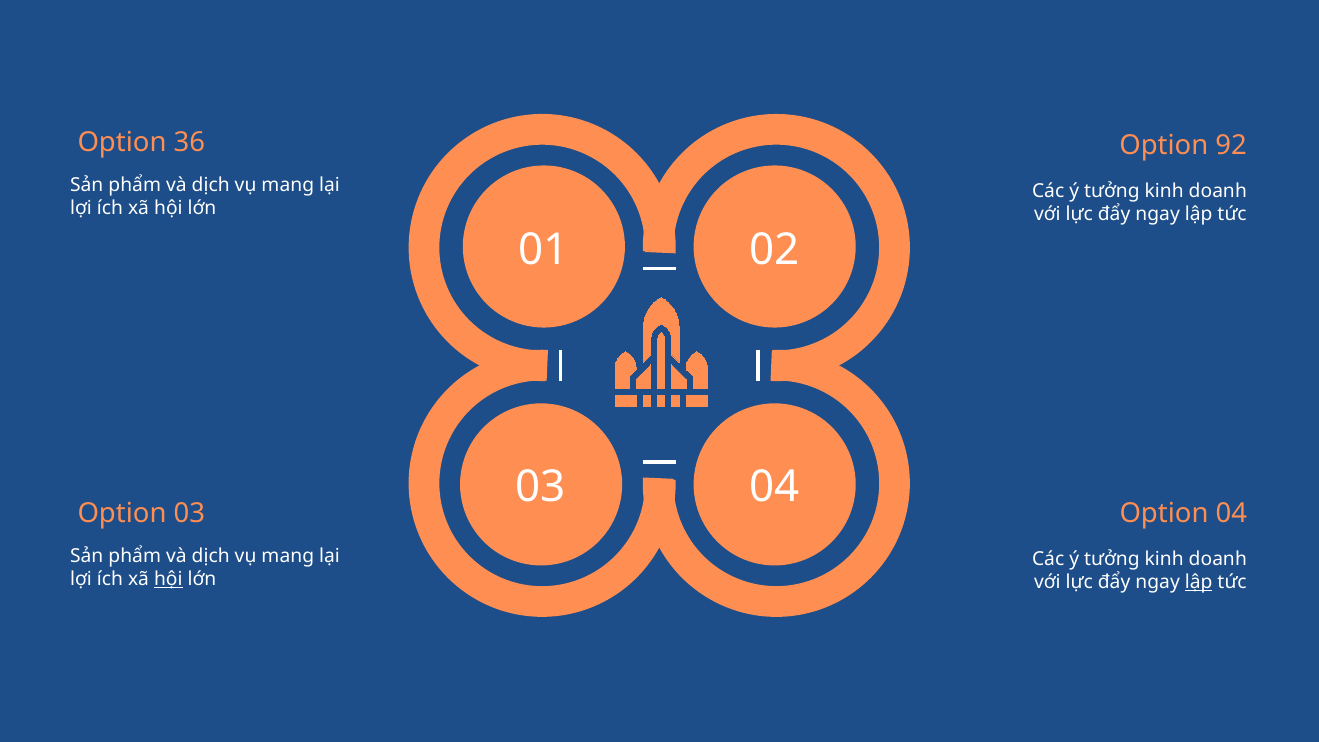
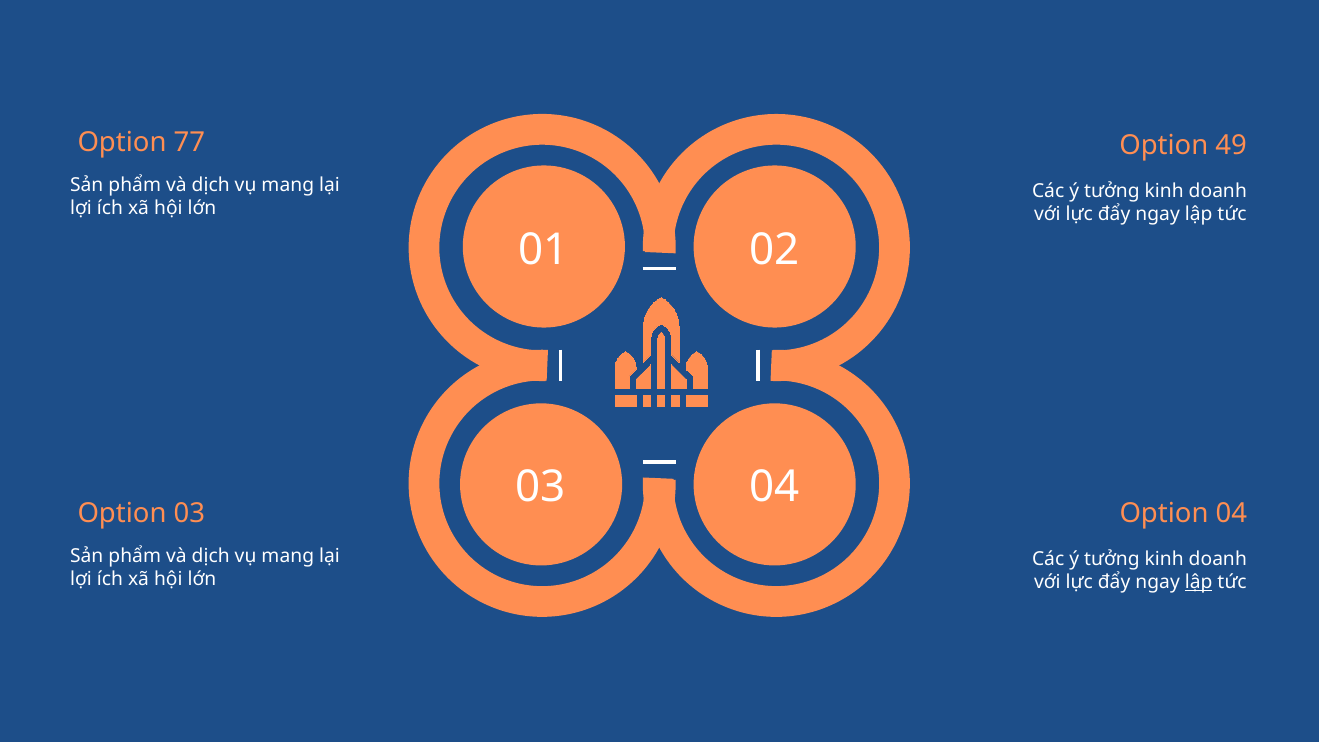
36: 36 -> 77 (189, 142)
92: 92 -> 49 (1231, 146)
hội underline: present -> none (168, 579)
